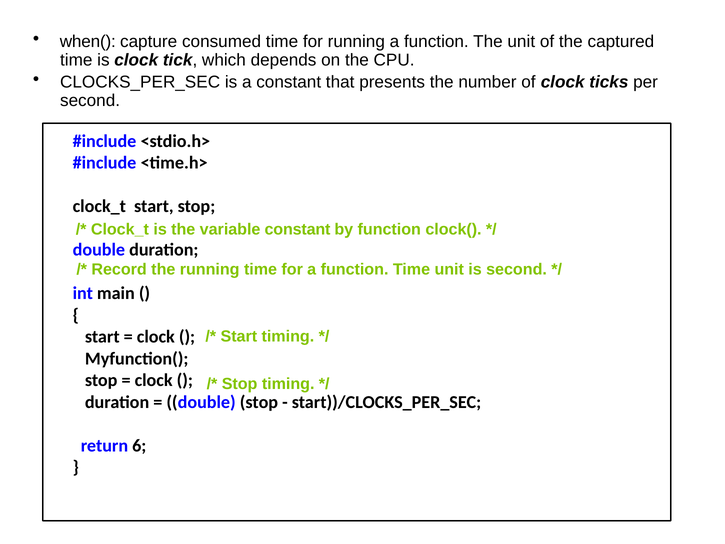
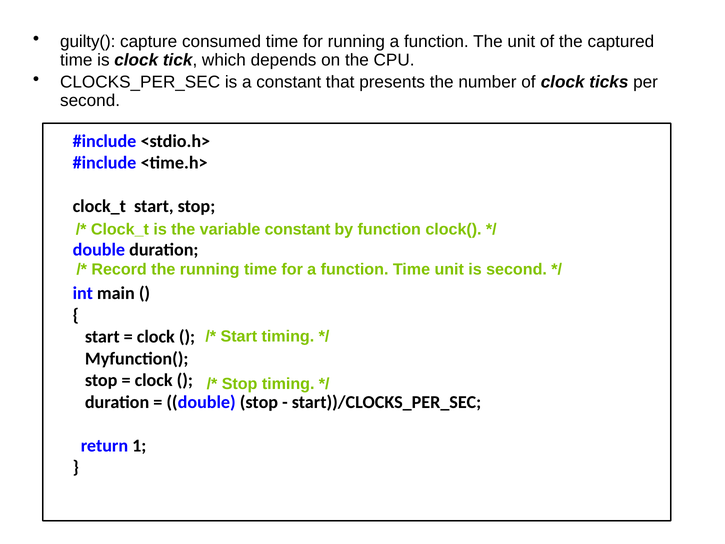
when(: when( -> guilty( (88, 41)
6: 6 -> 1 (139, 445)
